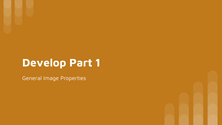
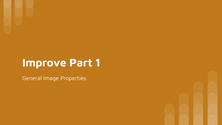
Develop: Develop -> Improve (44, 63)
